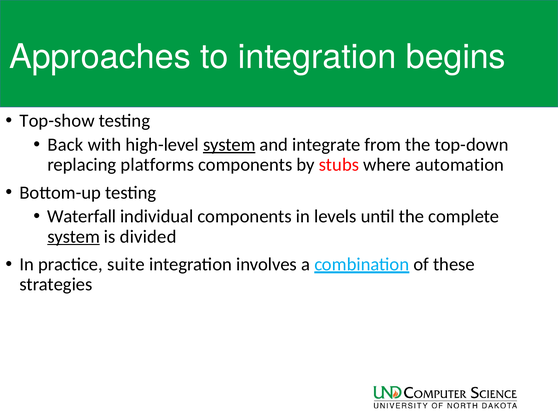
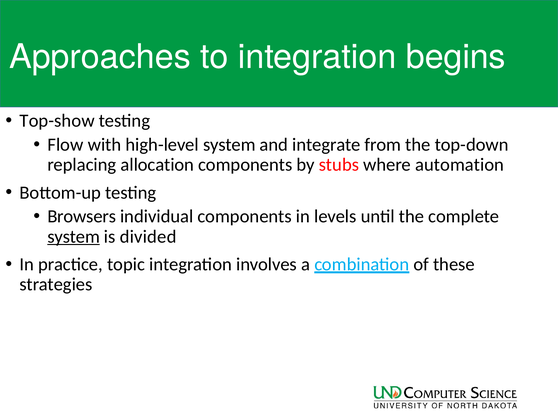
Back: Back -> Flow (65, 145)
system underline: present -> none (229, 145)
platforms: platforms -> allocation (157, 165)
Waterfall: Waterfall -> Browsers (82, 217)
suite: suite -> topic (126, 265)
